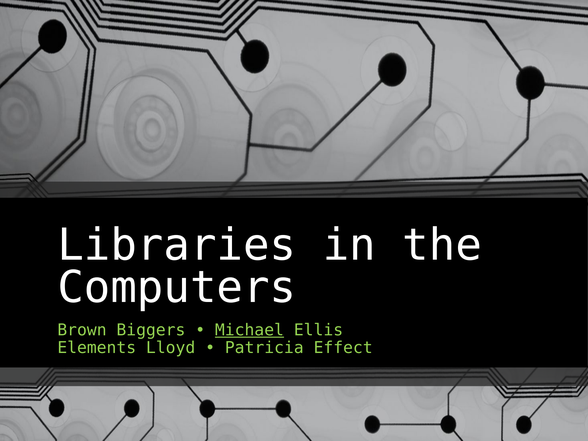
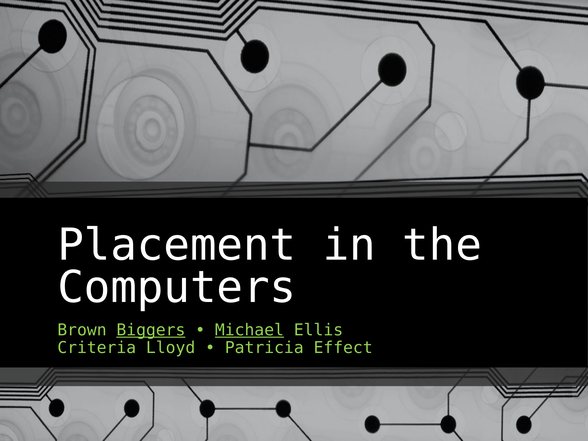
Libraries: Libraries -> Placement (177, 245)
Biggers underline: none -> present (151, 330)
Elements: Elements -> Criteria (97, 348)
